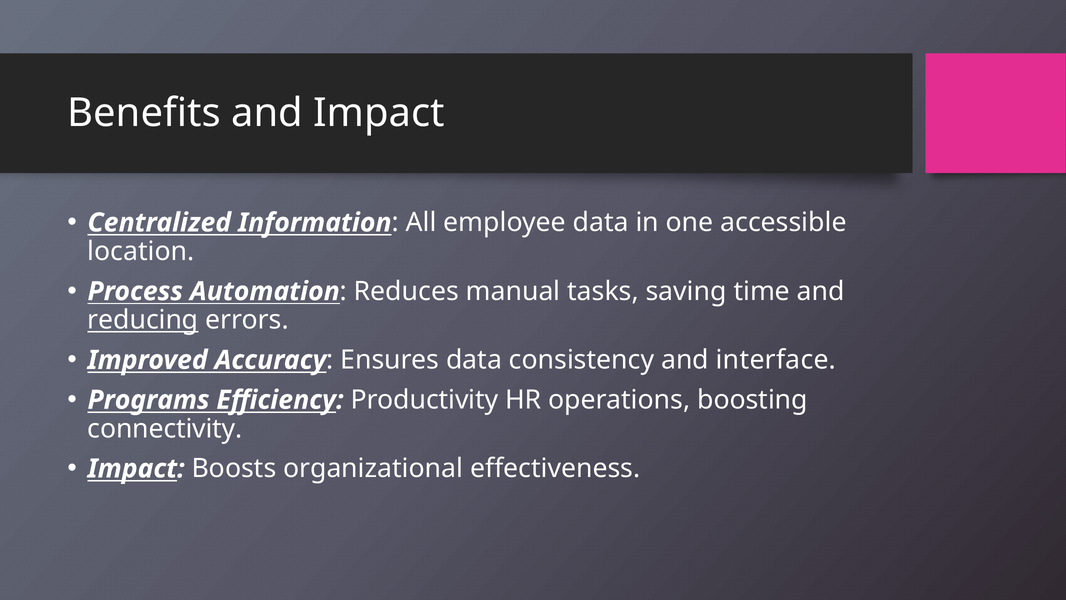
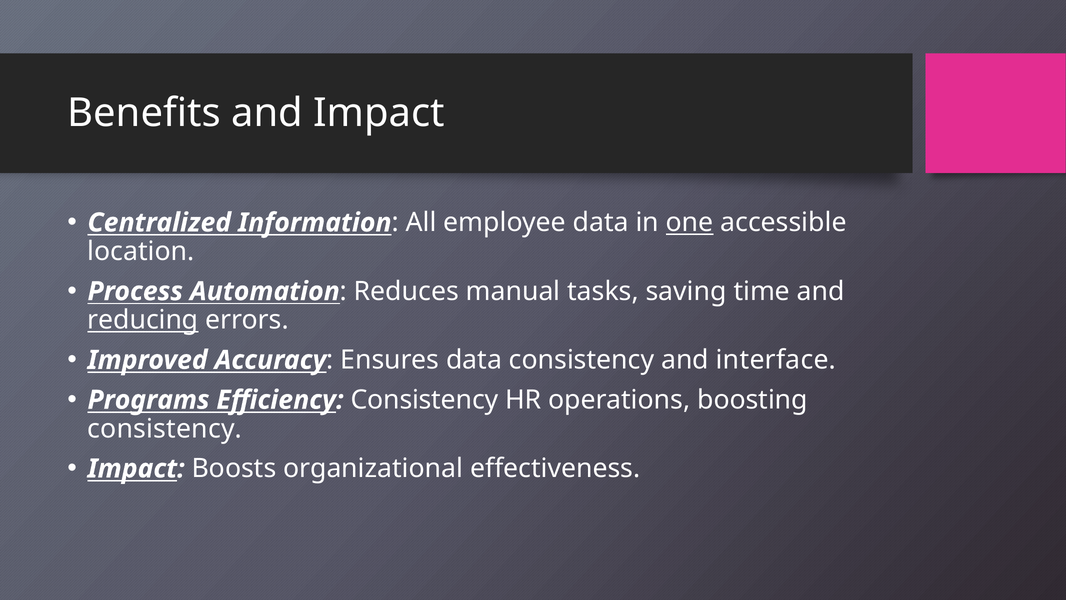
one underline: none -> present (690, 223)
Efficiency Productivity: Productivity -> Consistency (424, 400)
connectivity: connectivity -> consistency (165, 428)
